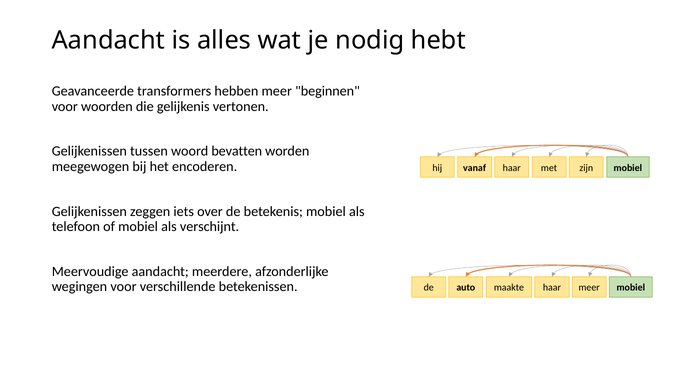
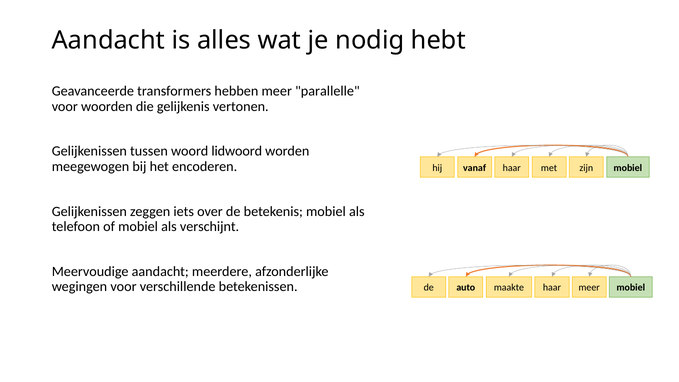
beginnen: beginnen -> parallelle (327, 91)
bevatten: bevatten -> lidwoord (237, 151)
